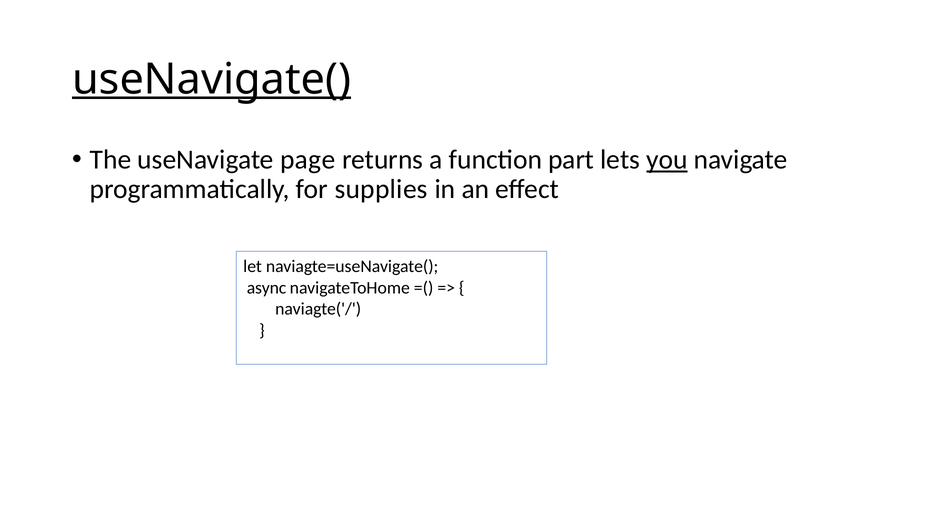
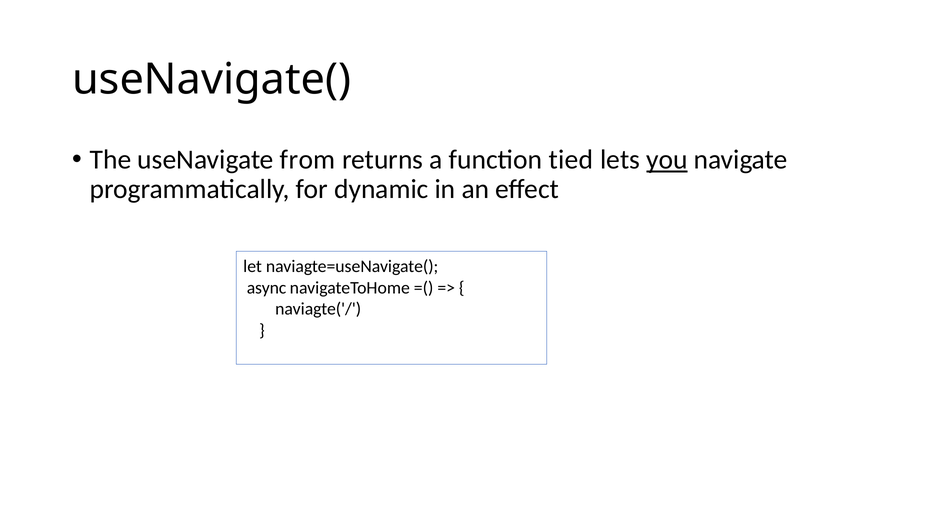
useNavigate( underline: present -> none (212, 79)
page: page -> from (308, 160)
part: part -> tied (571, 160)
supplies: supplies -> dynamic (381, 190)
